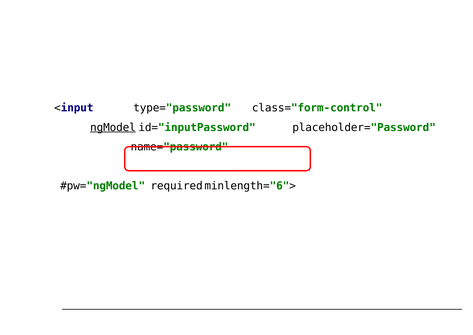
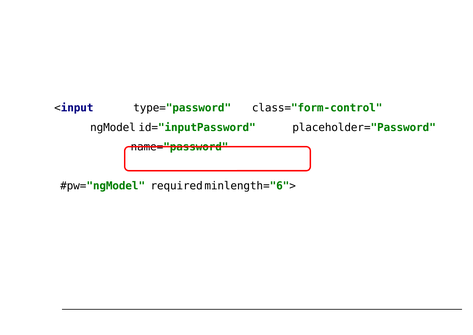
ngModel underline: present -> none (113, 127)
